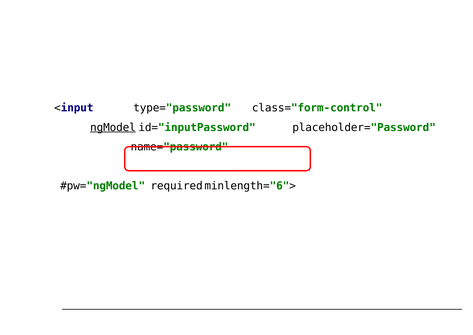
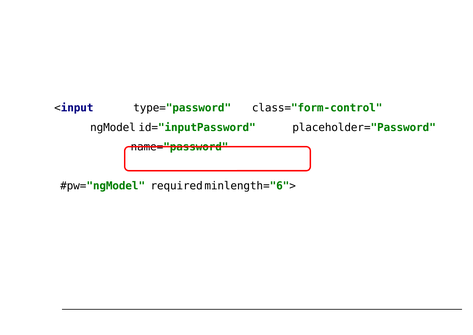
ngModel underline: present -> none (113, 127)
